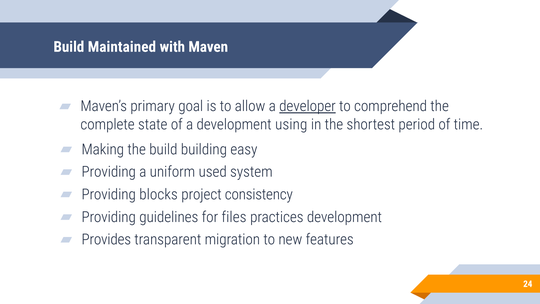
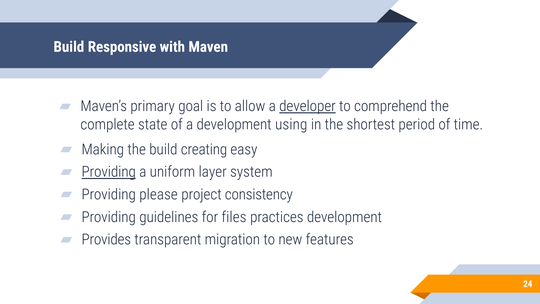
Maintained: Maintained -> Responsive (122, 47)
building: building -> creating (204, 149)
Providing underline: none -> present (109, 172)
used: used -> layer (213, 172)
blocks: blocks -> please (159, 194)
